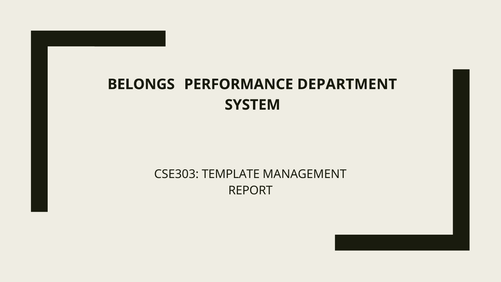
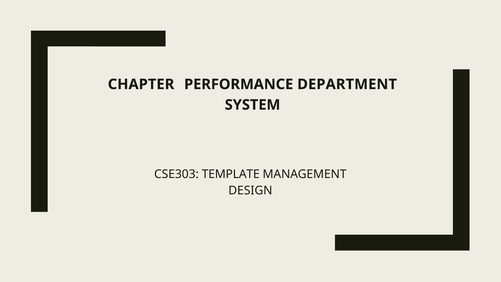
BELONGS: BELONGS -> CHAPTER (141, 84)
REPORT: REPORT -> DESIGN (250, 190)
